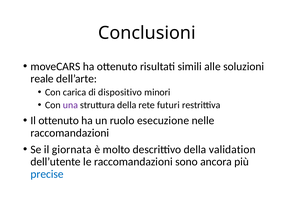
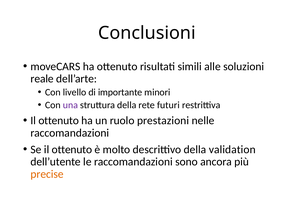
carica: carica -> livello (75, 92)
dispositivo: dispositivo -> importante (120, 92)
esecuzione: esecuzione -> prestazioni (163, 120)
Se il giornata: giornata -> ottenuto (72, 149)
precise colour: blue -> orange (47, 174)
